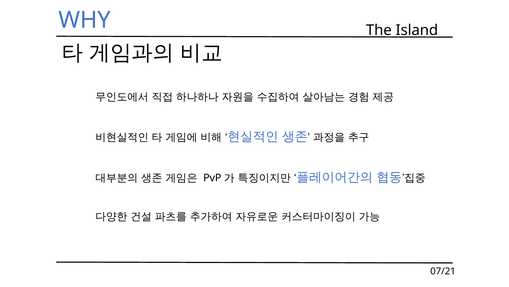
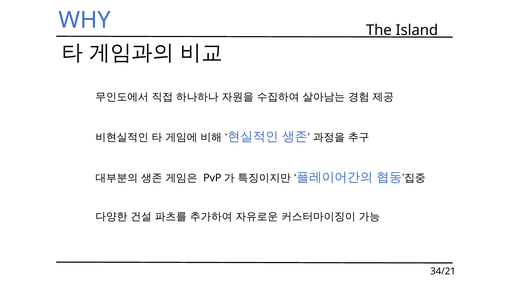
07/21: 07/21 -> 34/21 (443, 271)
